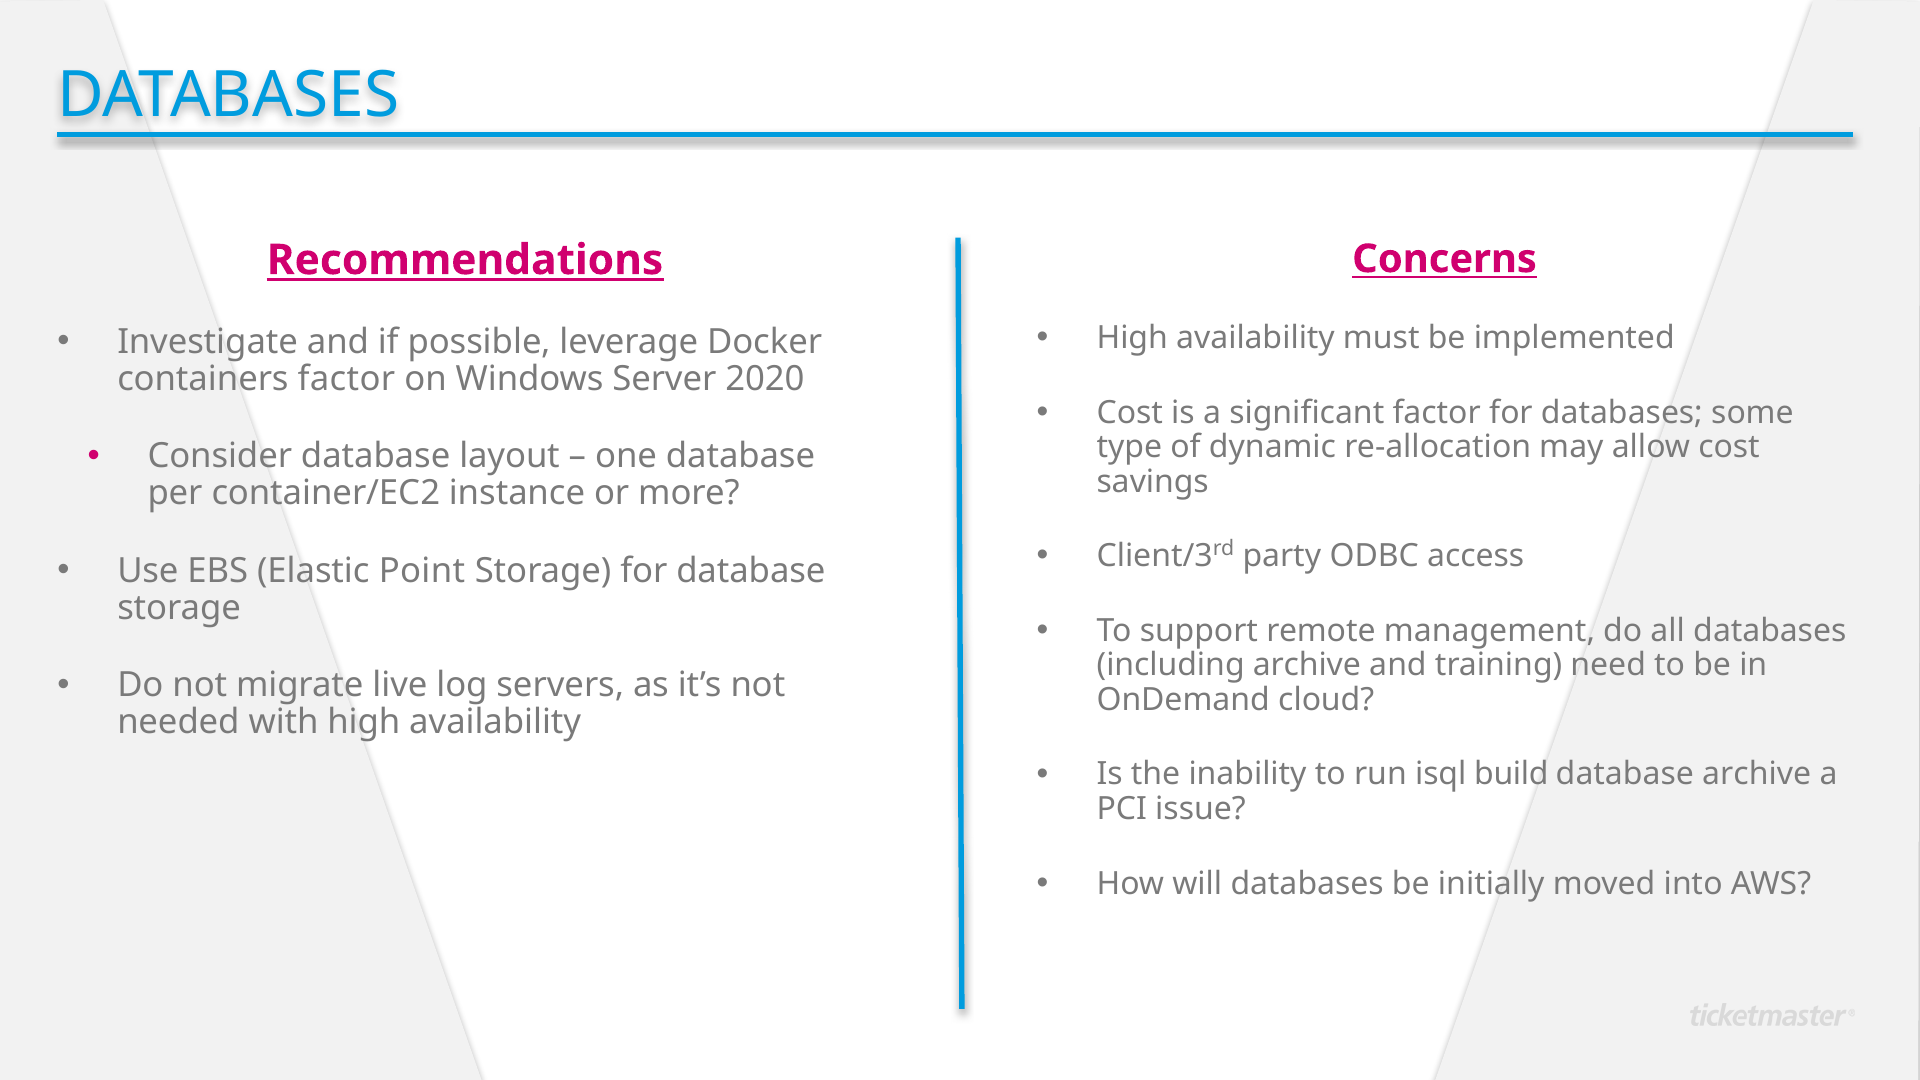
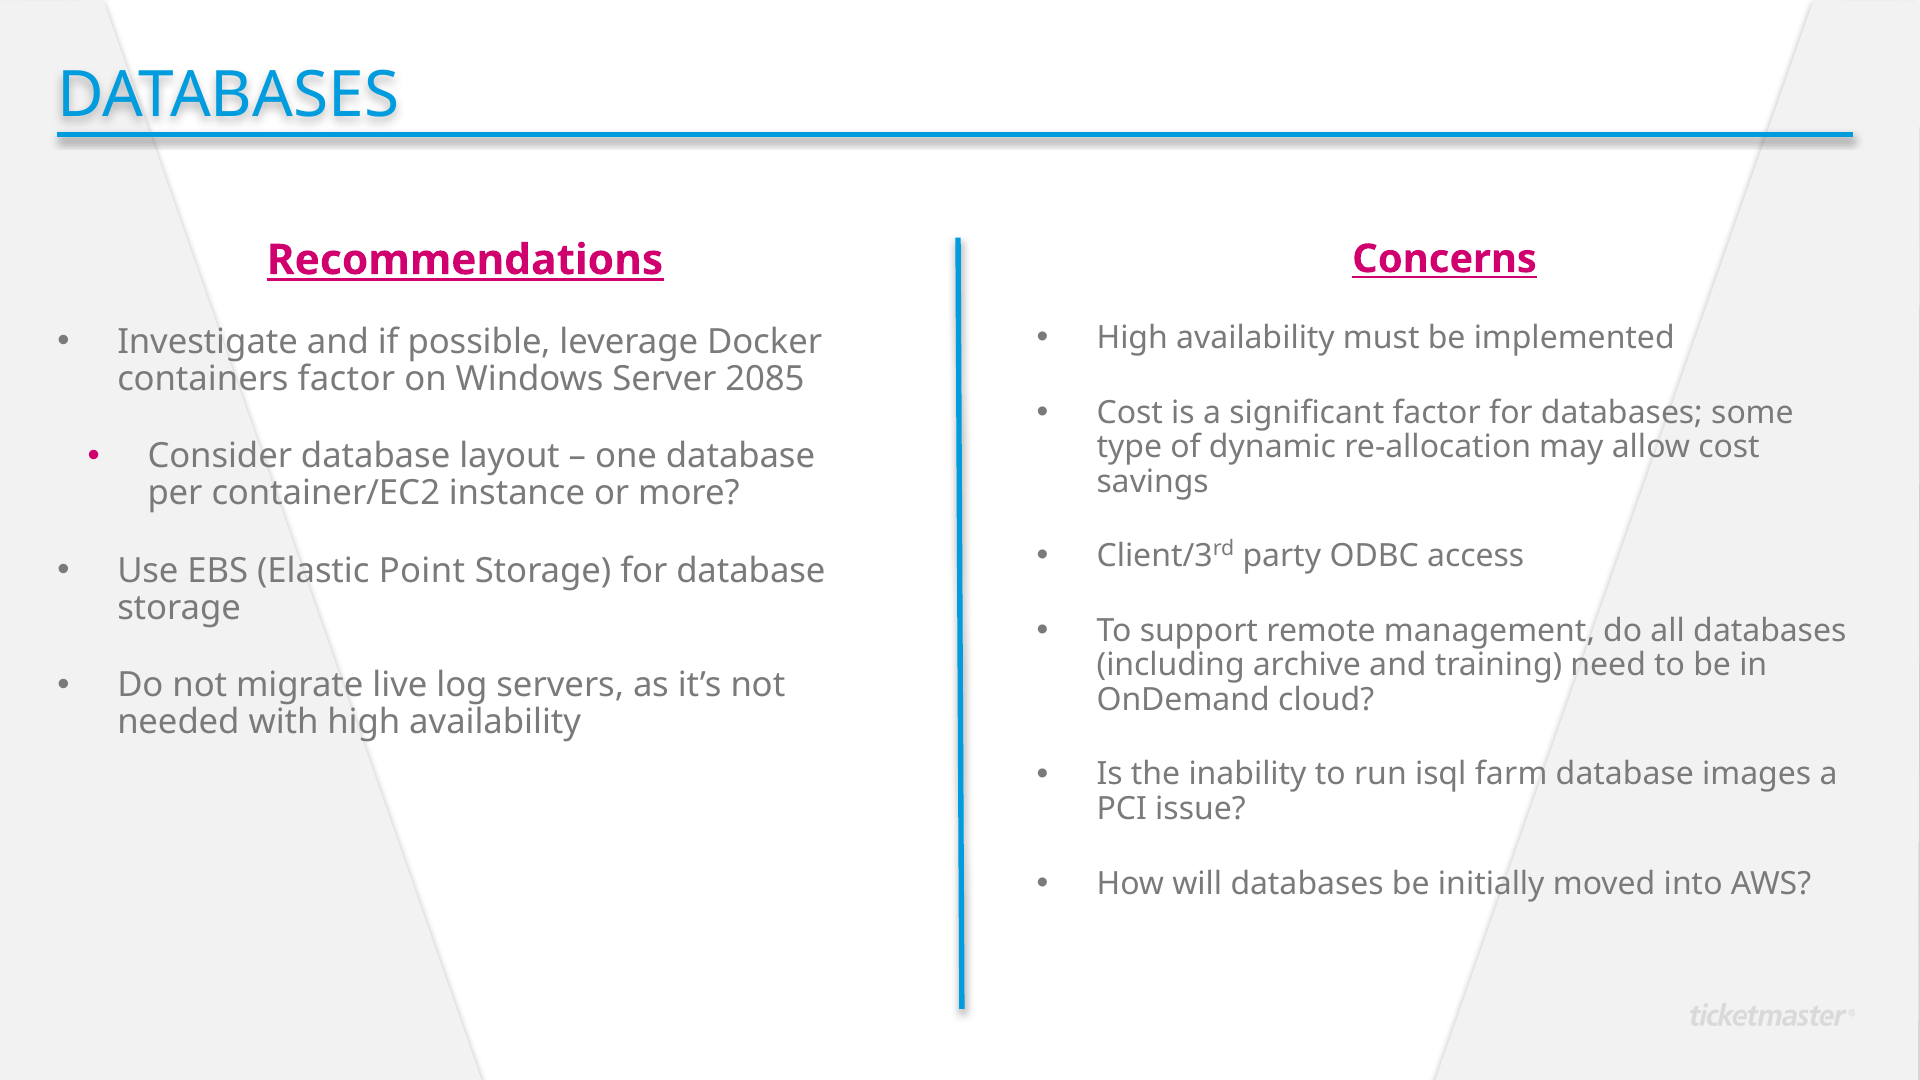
2020: 2020 -> 2085 (765, 379)
build: build -> farm (1511, 774)
database archive: archive -> images (1757, 774)
